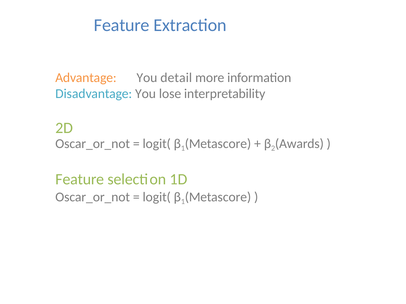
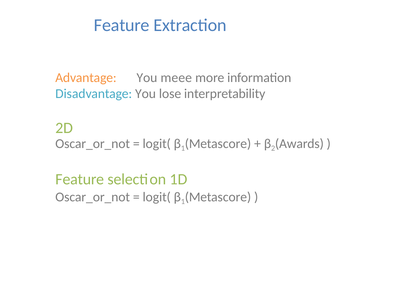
detail: detail -> meee (176, 78)
